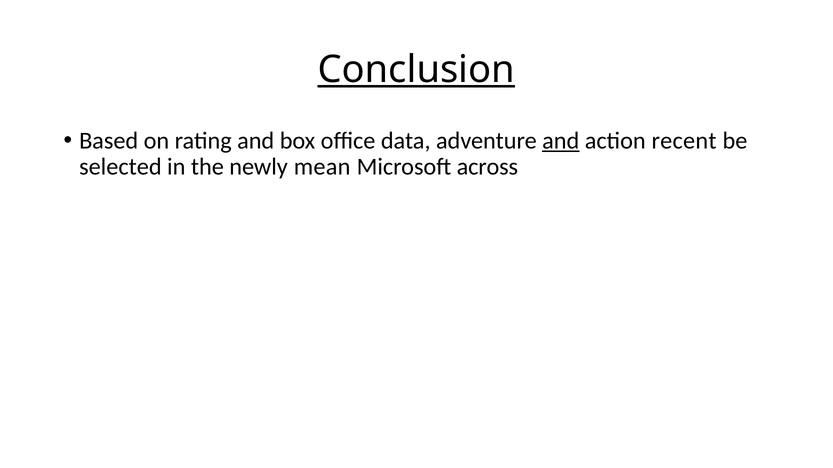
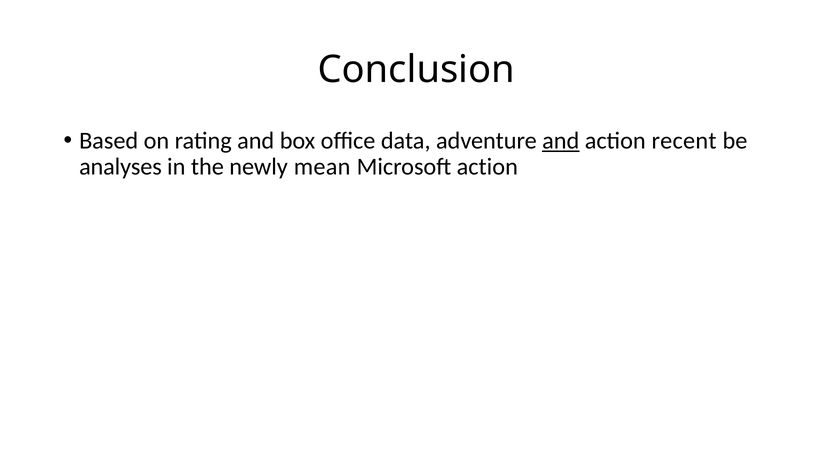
Conclusion underline: present -> none (416, 70)
selected: selected -> analyses (120, 167)
Microsoft across: across -> action (487, 167)
